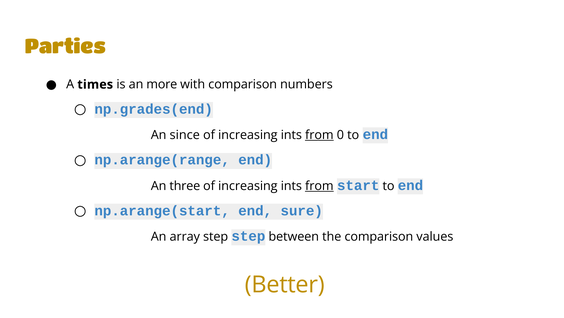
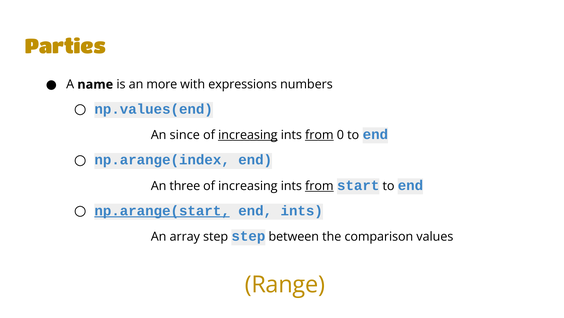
times: times -> name (95, 84)
with comparison: comparison -> expressions (243, 84)
np.grades(end: np.grades(end -> np.values(end (154, 109)
increasing underline: none -> present (248, 135)
np.arange(range: np.arange(range -> np.arange(index (162, 160)
np.arange(start underline: none -> present (162, 210)
end sure: sure -> ints (302, 210)
Better: Better -> Range (285, 284)
